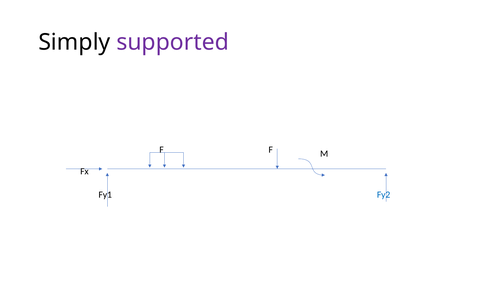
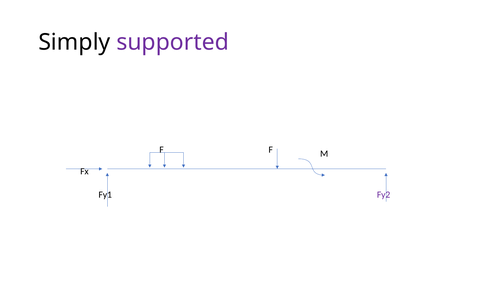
Fy2 colour: blue -> purple (384, 195)
